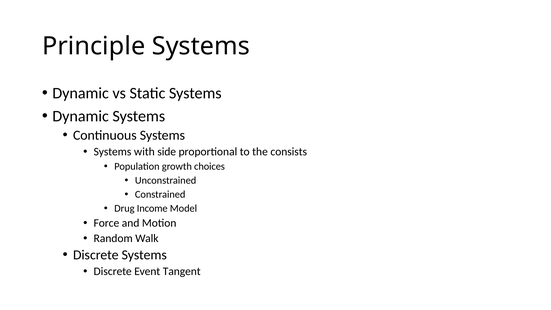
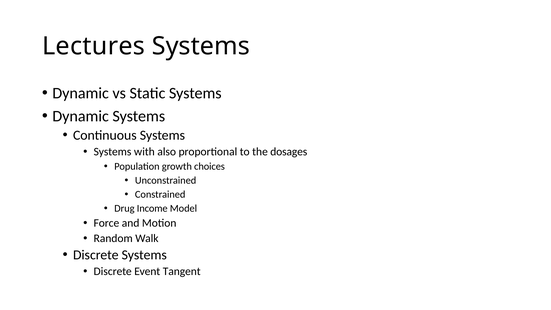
Principle: Principle -> Lectures (94, 46)
side: side -> also (167, 152)
consists: consists -> dosages (289, 152)
